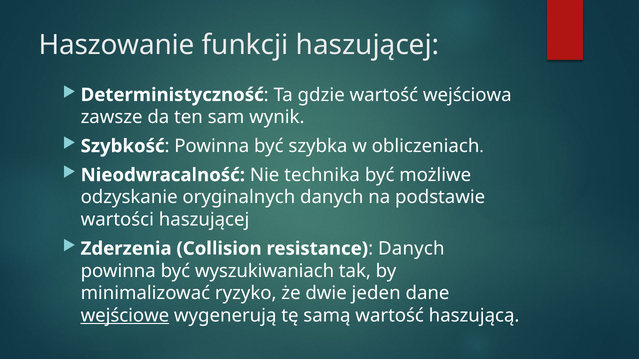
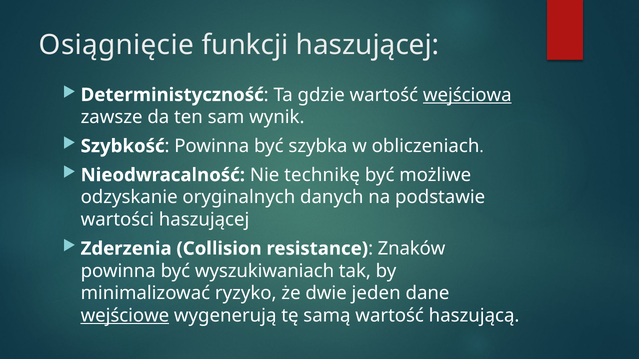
Haszowanie: Haszowanie -> Osiągnięcie (116, 45)
wejściowa underline: none -> present (467, 95)
technika: technika -> technikę (322, 175)
Danych: Danych -> Znaków (411, 249)
